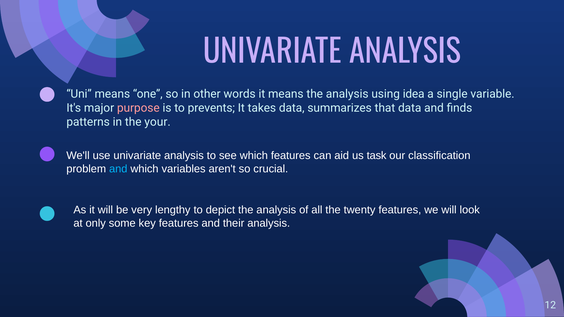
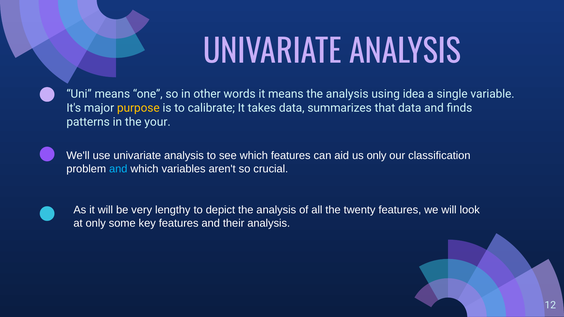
purpose colour: pink -> yellow (138, 108)
prevents: prevents -> calibrate (211, 108)
us task: task -> only (377, 156)
